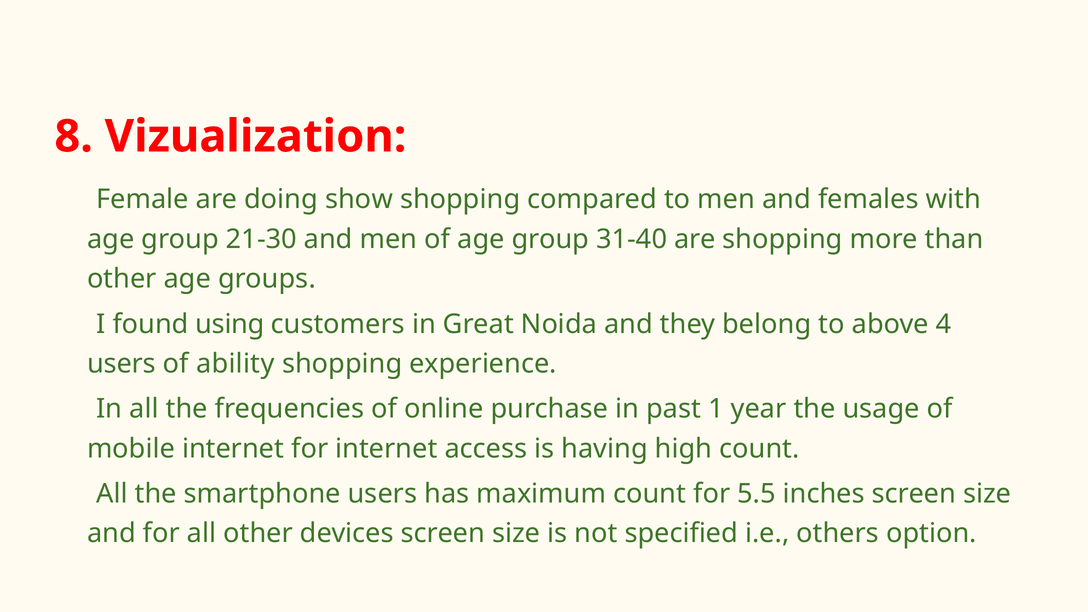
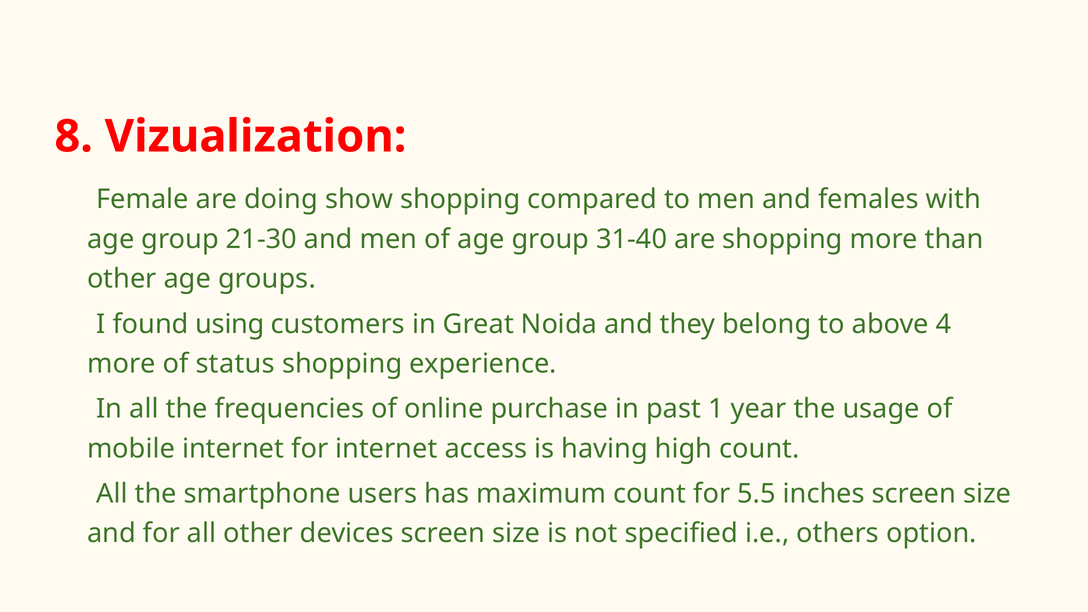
users: users -> more (121, 364)
ability: ability -> status (235, 364)
